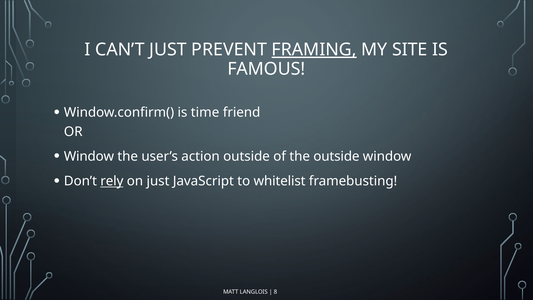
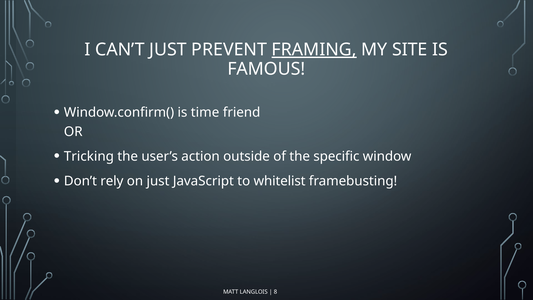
Window: Window -> Tricking (89, 156)
the outside: outside -> specific (336, 156)
rely underline: present -> none (112, 181)
